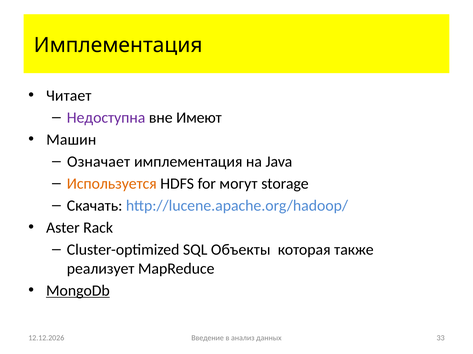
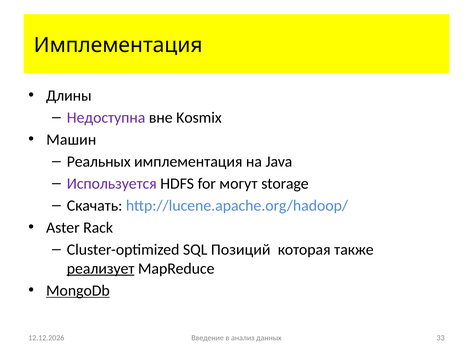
Читает: Читает -> Длины (69, 96)
Имеют: Имеют -> Kosmix (199, 118)
Означает: Означает -> Реальных (99, 162)
Используется colour: orange -> purple (112, 184)
Объекты: Объекты -> Позиций (241, 250)
реализует underline: none -> present (101, 269)
